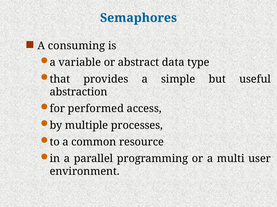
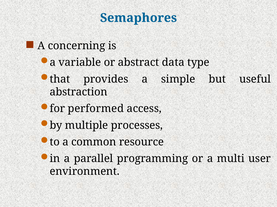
consuming: consuming -> concerning (77, 46)
